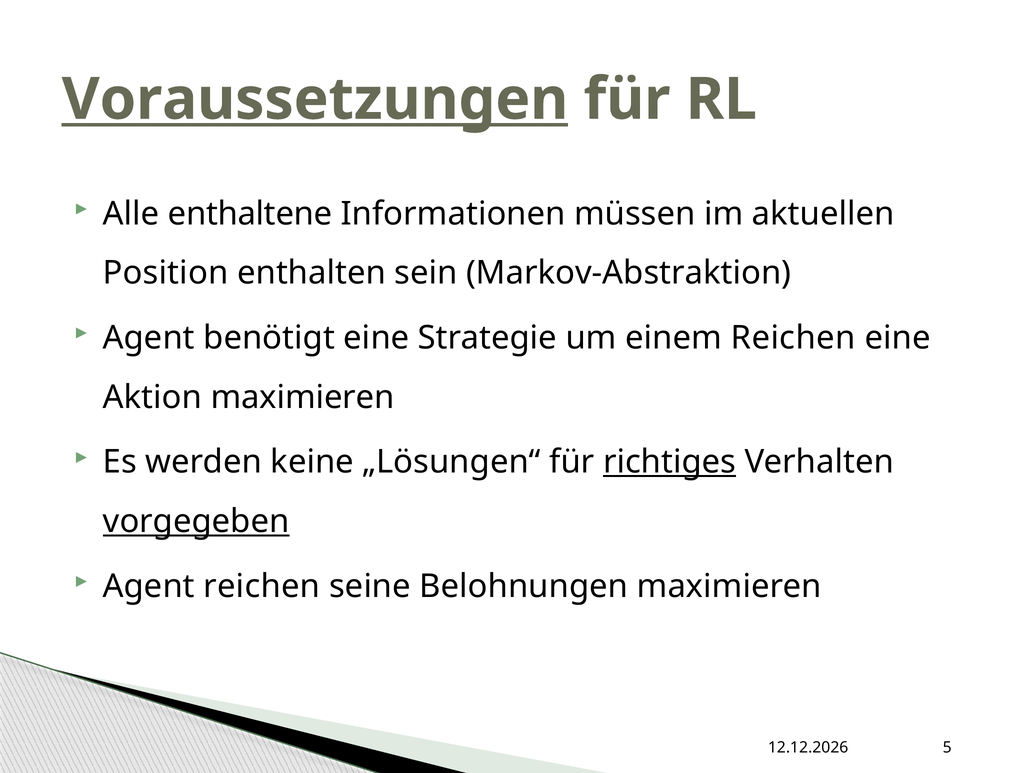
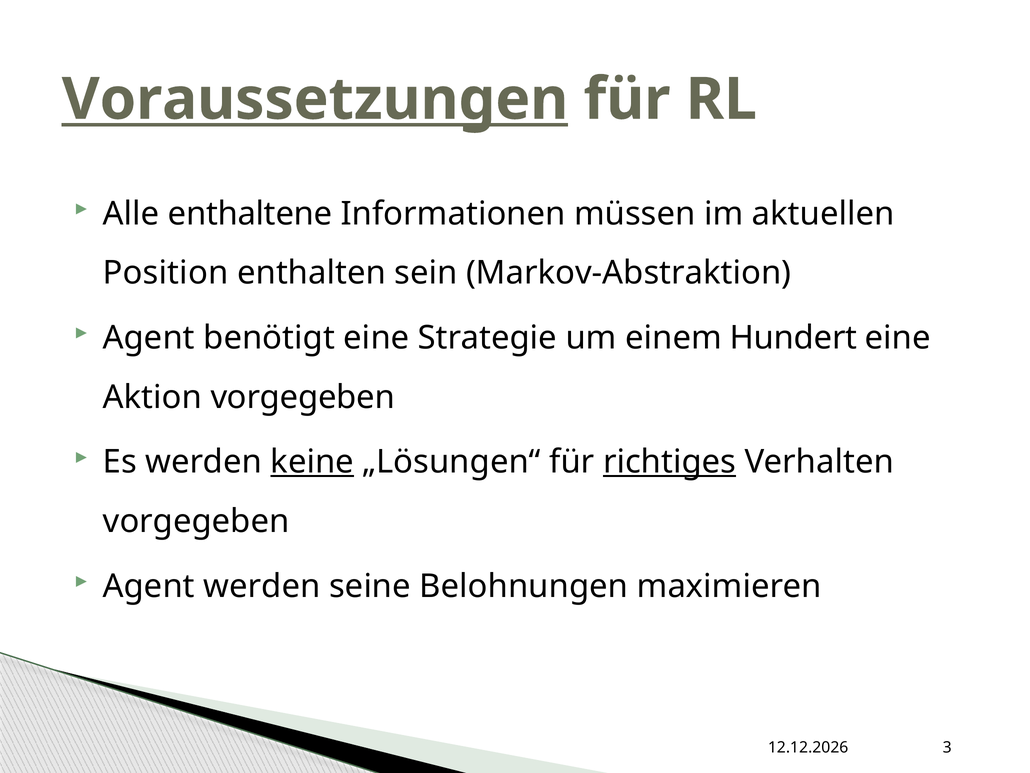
einem Reichen: Reichen -> Hundert (794, 338)
Aktion maximieren: maximieren -> vorgegeben (303, 397)
keine underline: none -> present (312, 462)
vorgegeben underline: present -> none (196, 521)
Agent reichen: reichen -> werden (262, 586)
5: 5 -> 3 (947, 747)
